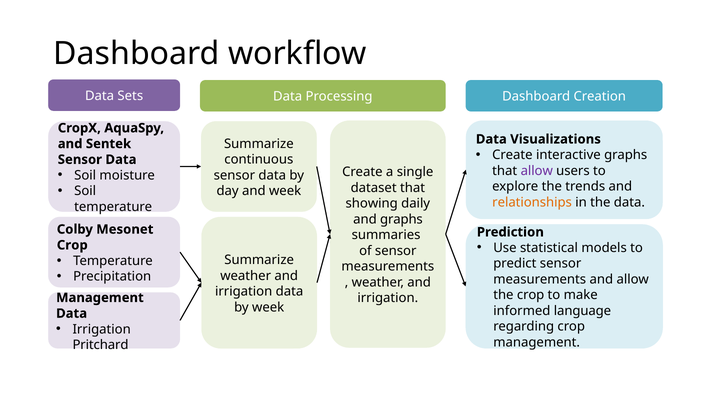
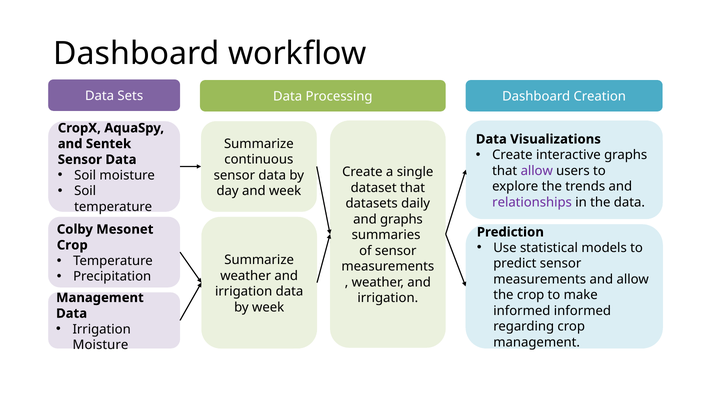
relationships colour: orange -> purple (532, 202)
showing: showing -> datasets (372, 204)
informed language: language -> informed (582, 311)
Pritchard: Pritchard -> Moisture (100, 345)
